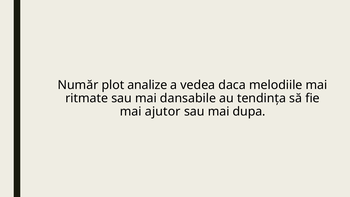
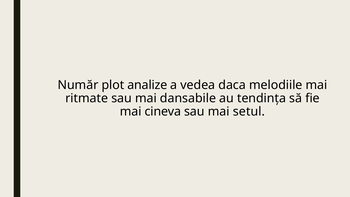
ajutor: ajutor -> cineva (163, 111)
dupa: dupa -> setul (249, 111)
